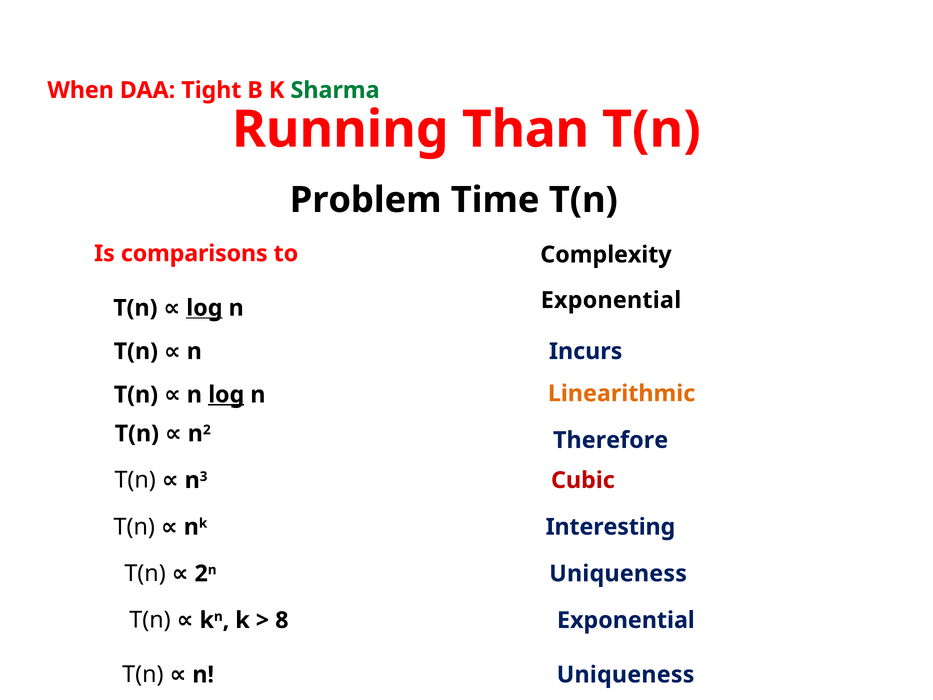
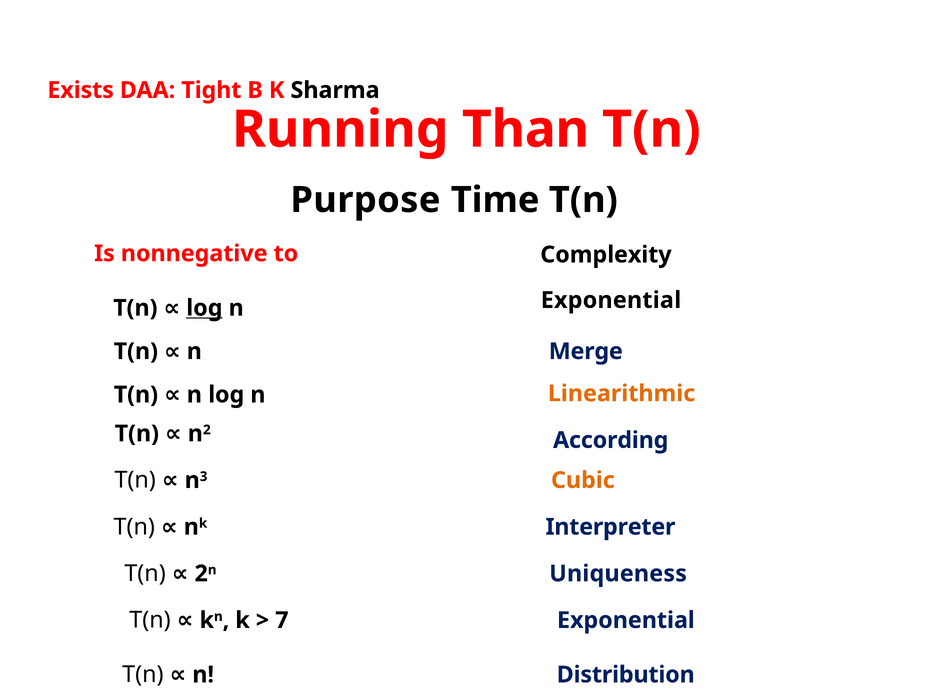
When: When -> Exists (81, 90)
Sharma colour: green -> black (335, 90)
Problem: Problem -> Purpose (365, 200)
comparisons: comparisons -> nonnegative (194, 253)
Incurs: Incurs -> Merge (586, 351)
log underline: present -> none (226, 395)
Therefore: Therefore -> According (611, 440)
Cubic colour: red -> orange (583, 480)
Interesting: Interesting -> Interpreter (610, 527)
8: 8 -> 7 (282, 620)
Uniqueness: Uniqueness -> Distribution (626, 674)
